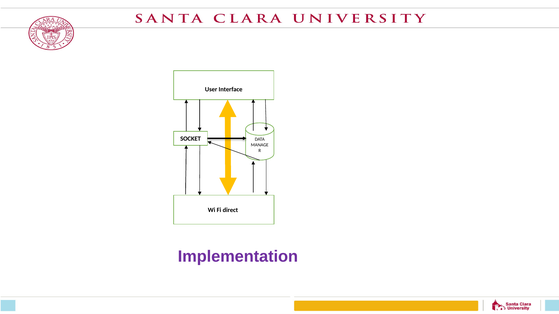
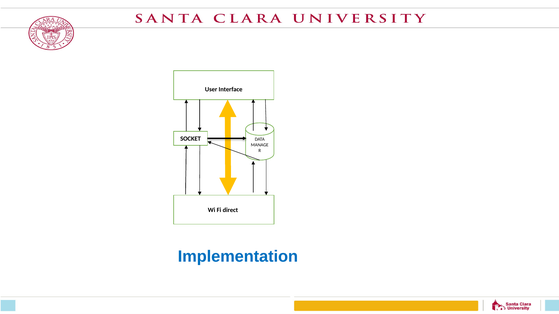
Implementation colour: purple -> blue (238, 257)
